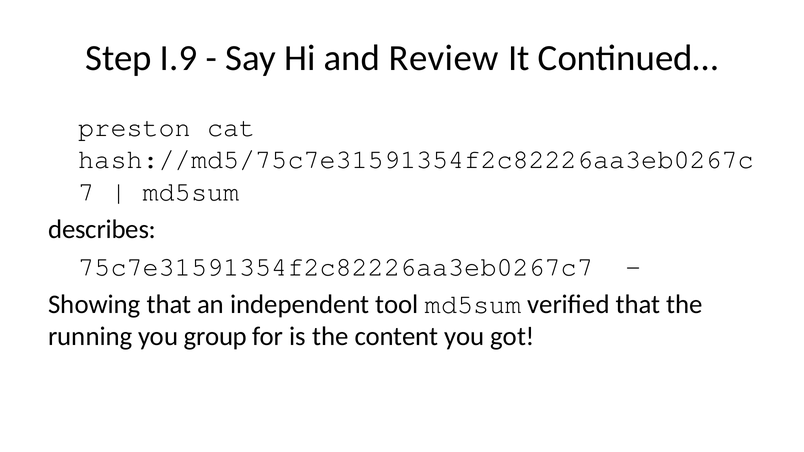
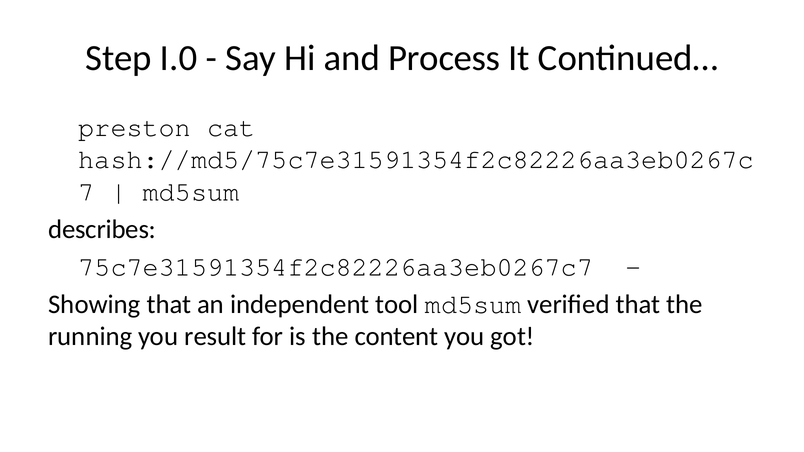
I.9: I.9 -> I.0 (179, 58)
Review: Review -> Process (444, 58)
group: group -> result (215, 337)
